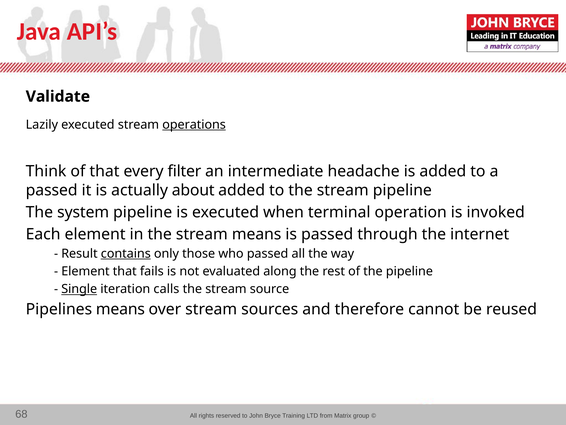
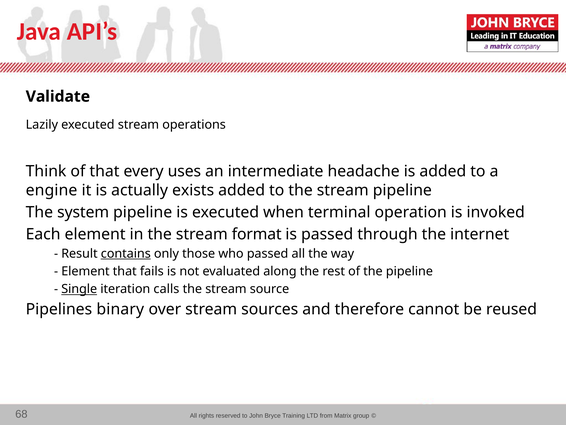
operations underline: present -> none (194, 124)
filter: filter -> uses (184, 171)
passed: passed -> engine (52, 190)
about: about -> exists (193, 190)
stream means: means -> format (257, 234)
Pipelines means: means -> binary (120, 309)
